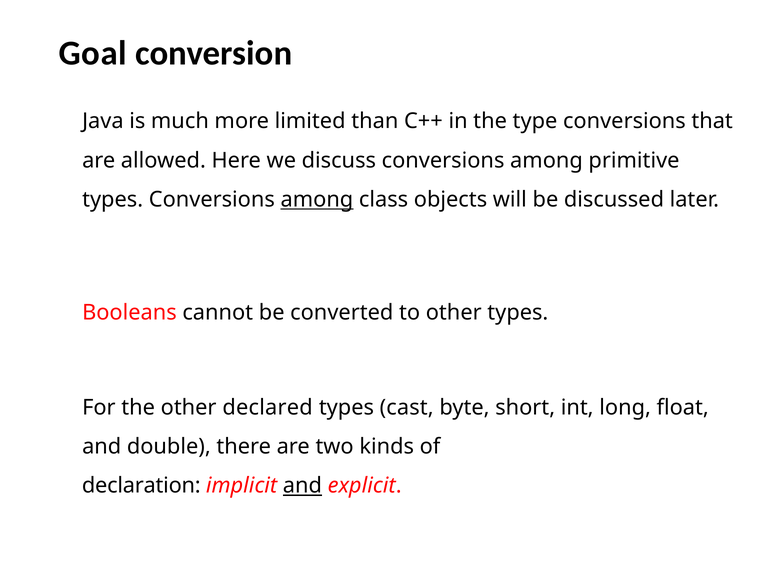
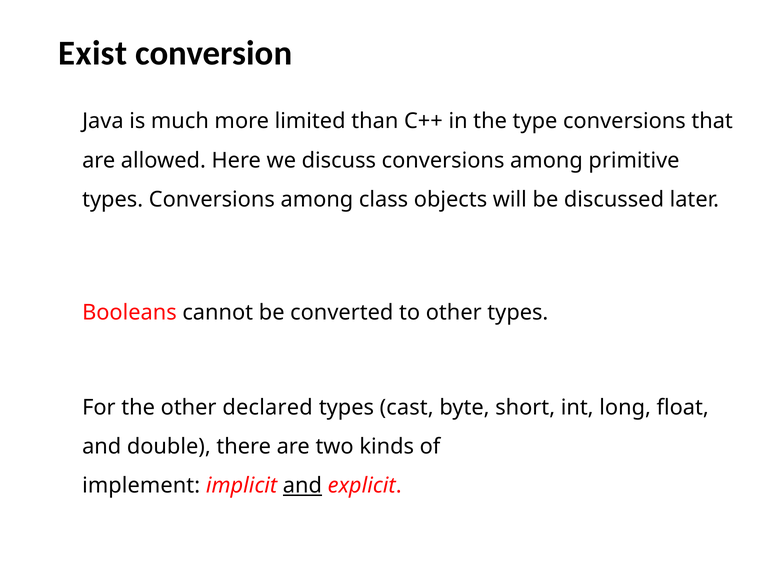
Goal: Goal -> Exist (93, 53)
among underline: present -> none (317, 200)
declaration: declaration -> implement (141, 486)
